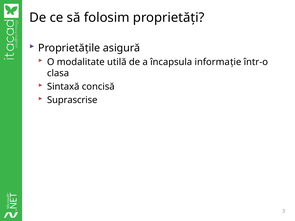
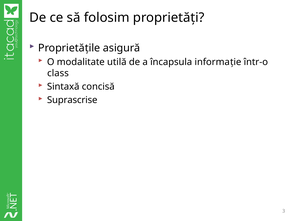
clasa: clasa -> class (58, 73)
